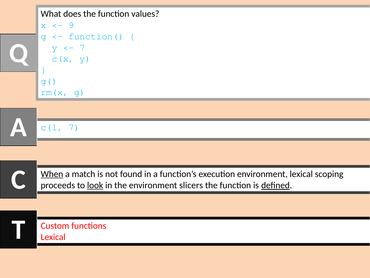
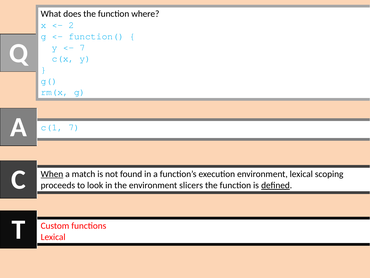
values: values -> where (145, 14)
9: 9 -> 2 (71, 25)
look underline: present -> none (95, 185)
